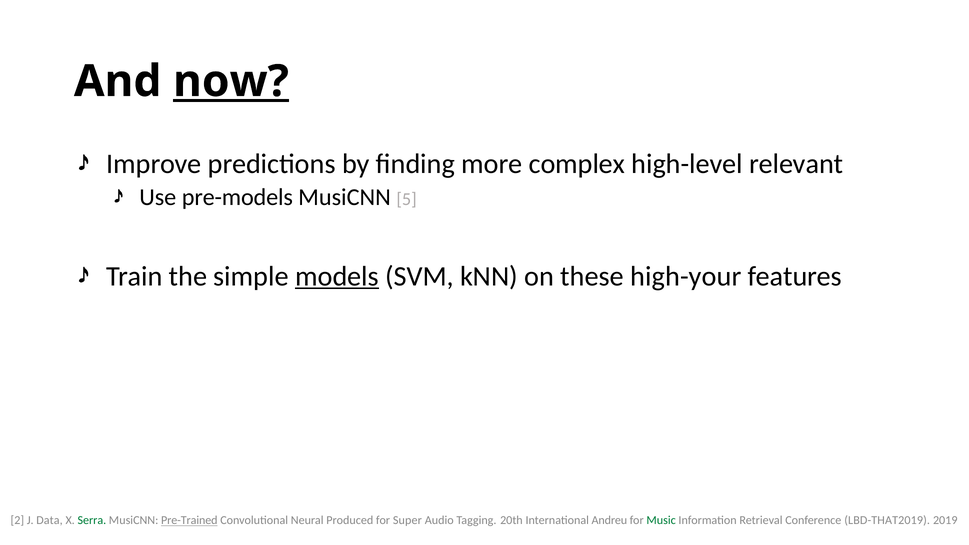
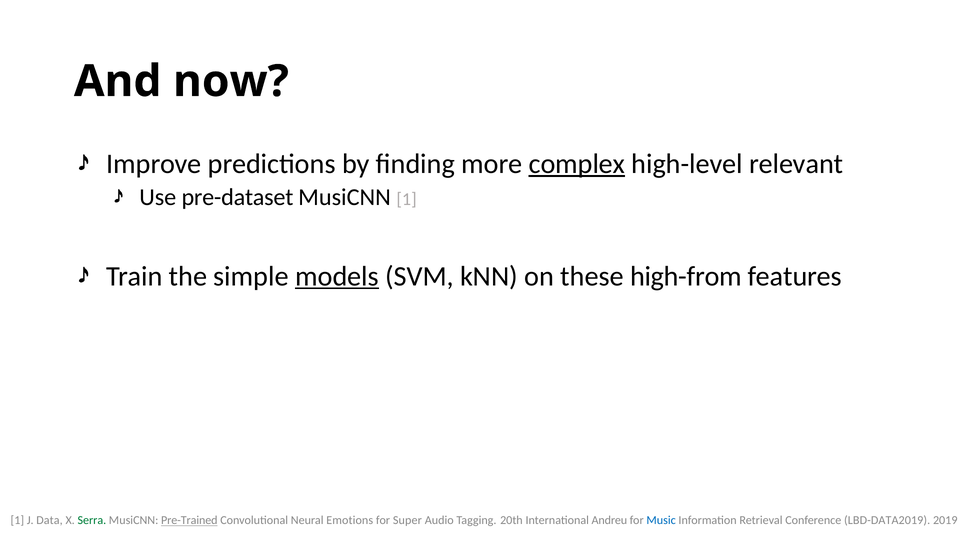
now underline: present -> none (231, 81)
complex underline: none -> present (577, 164)
pre-models: pre-models -> pre-dataset (237, 197)
MusiCNN 5: 5 -> 1 (407, 199)
high-your: high-your -> high-from (686, 276)
2: 2 -> 1 (17, 521)
Produced: Produced -> Emotions (350, 521)
Music colour: green -> blue (661, 521)
LBD-THAT2019: LBD-THAT2019 -> LBD-DATA2019 (887, 521)
